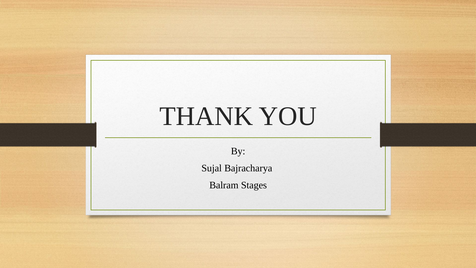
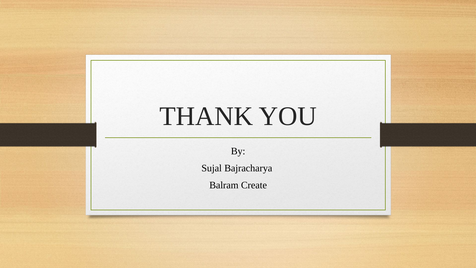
Stages: Stages -> Create (254, 185)
